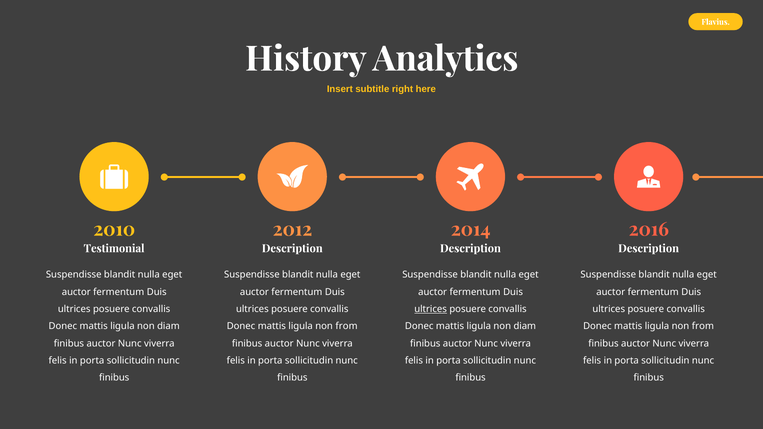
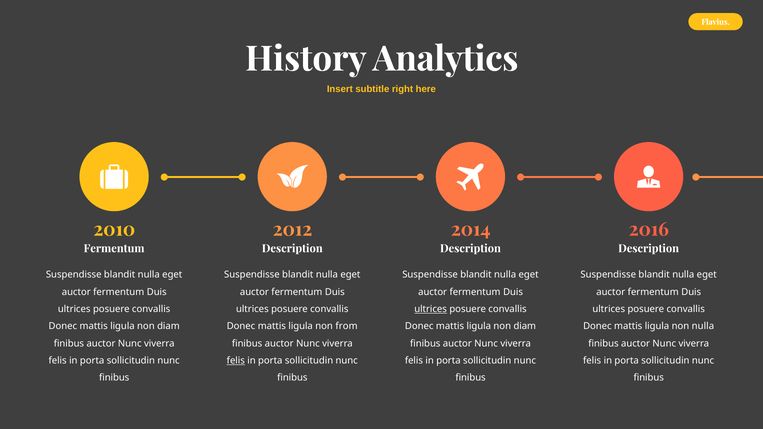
Testimonial: Testimonial -> Fermentum (114, 249)
from: from -> nulla (703, 326)
felis underline: none -> present (236, 361)
